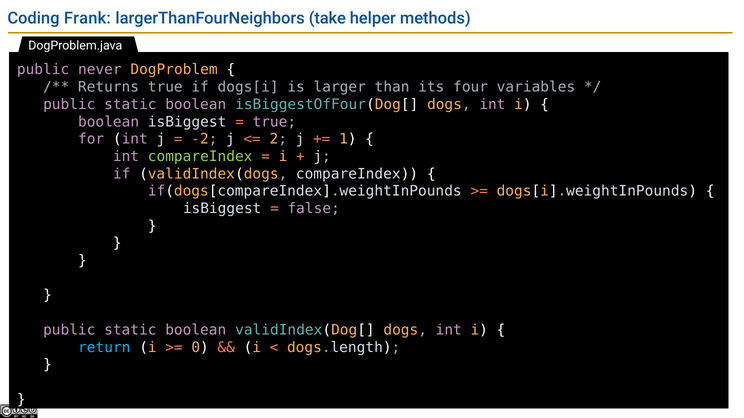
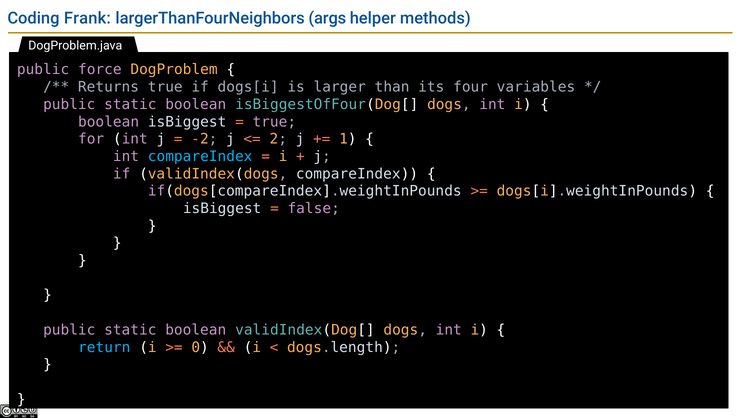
take: take -> args (327, 19)
never: never -> force (100, 70)
compareIndex colour: light green -> light blue (200, 157)
